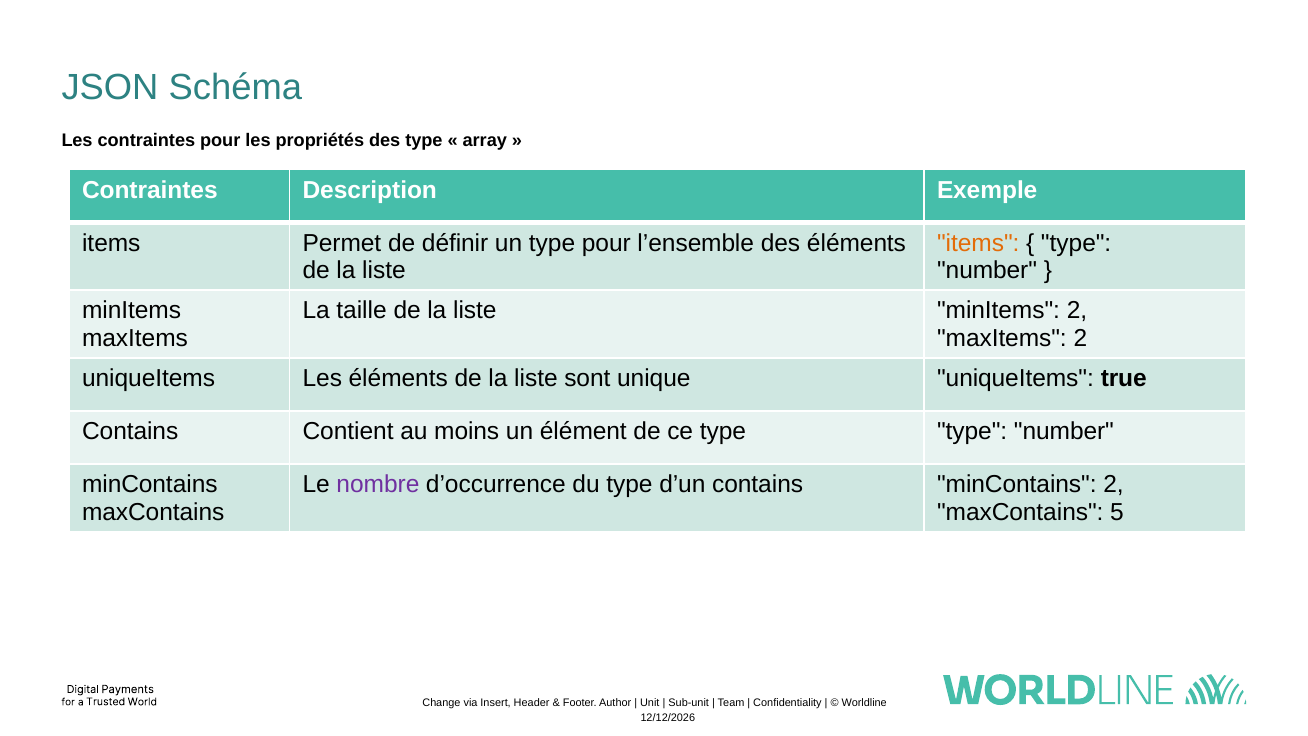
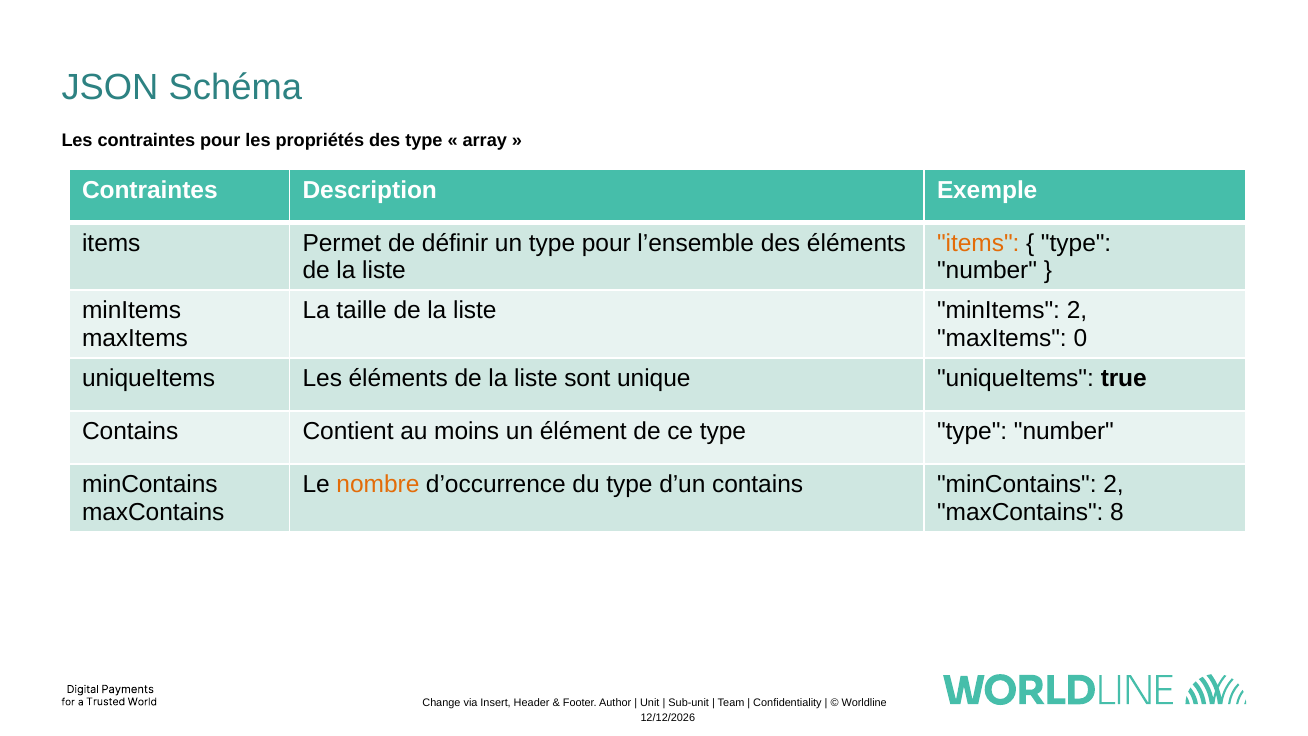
maxItems 2: 2 -> 0 (1080, 338)
nombre colour: purple -> orange (378, 484)
5: 5 -> 8 (1117, 512)
